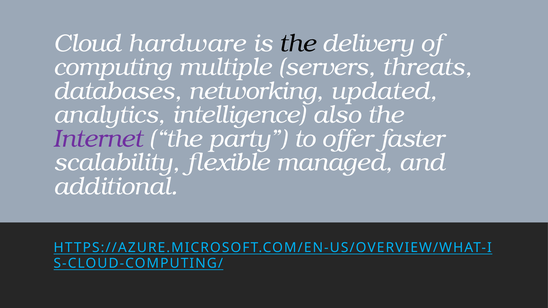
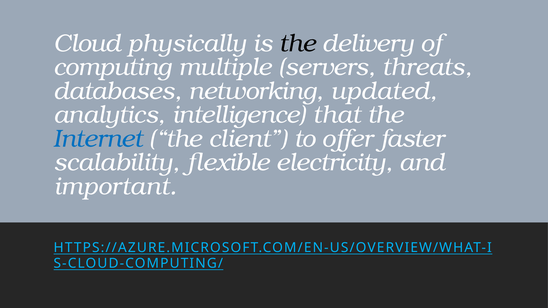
hardware: hardware -> physically (187, 43)
also: also -> that (337, 115)
Internet colour: purple -> blue (98, 139)
party: party -> client (248, 139)
managed: managed -> electricity (335, 163)
additional: additional -> important (115, 186)
